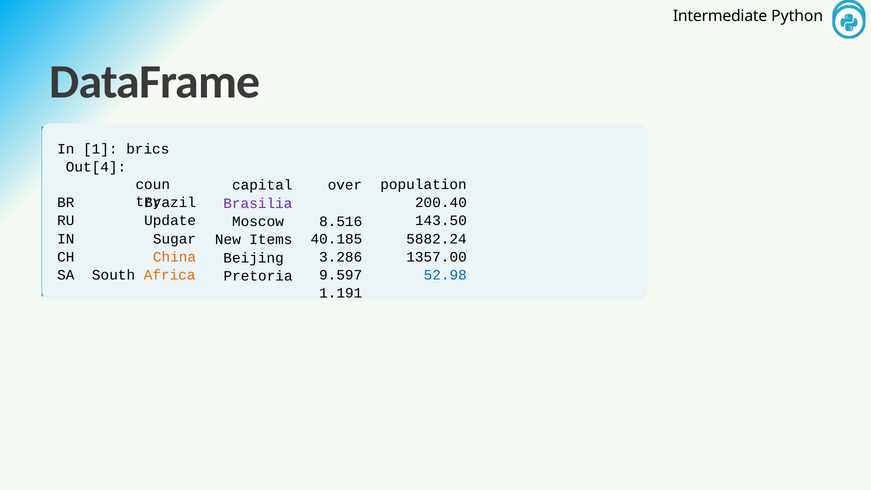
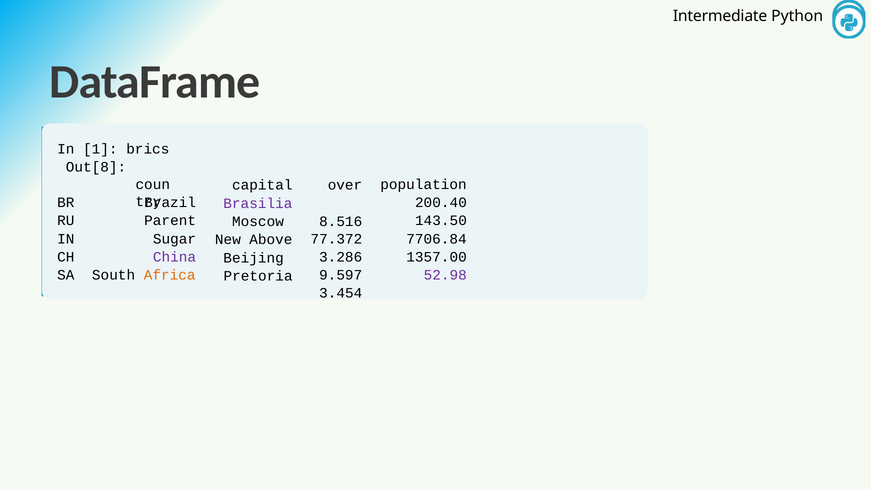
Out[4: Out[4 -> Out[8 (96, 167)
Update: Update -> Parent (170, 221)
5882.24: 5882.24 -> 7706.84 (437, 239)
40.185: 40.185 -> 77.372 (336, 239)
Items: Items -> Above (271, 240)
China colour: orange -> purple (174, 257)
52.98 colour: blue -> purple (445, 275)
1.191: 1.191 -> 3.454 (341, 293)
